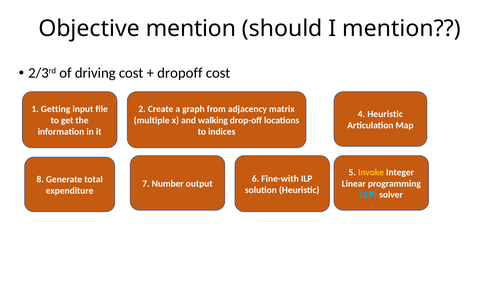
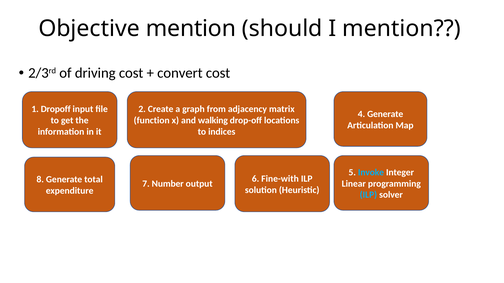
dropoff: dropoff -> convert (180, 73)
Getting: Getting -> Dropoff (56, 109)
4 Heuristic: Heuristic -> Generate (385, 114)
multiple: multiple -> function (152, 121)
Invoke colour: yellow -> light blue (371, 173)
